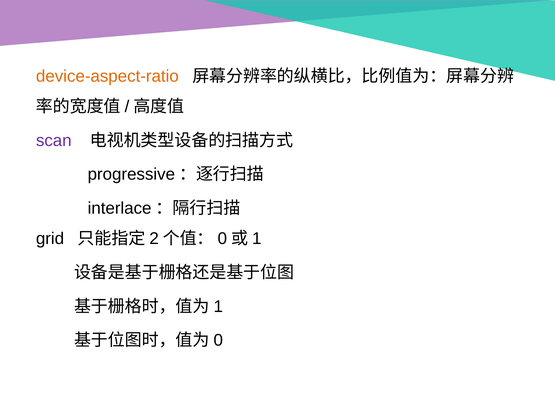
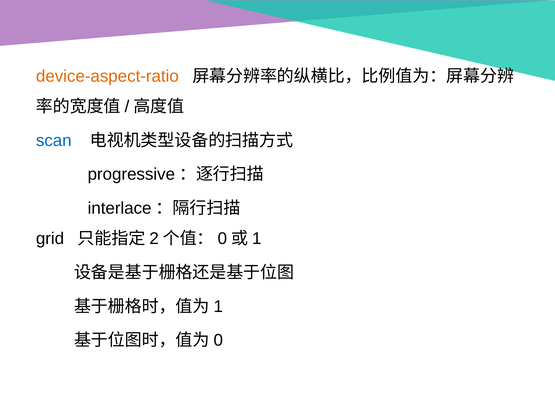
scan colour: purple -> blue (54, 141)
